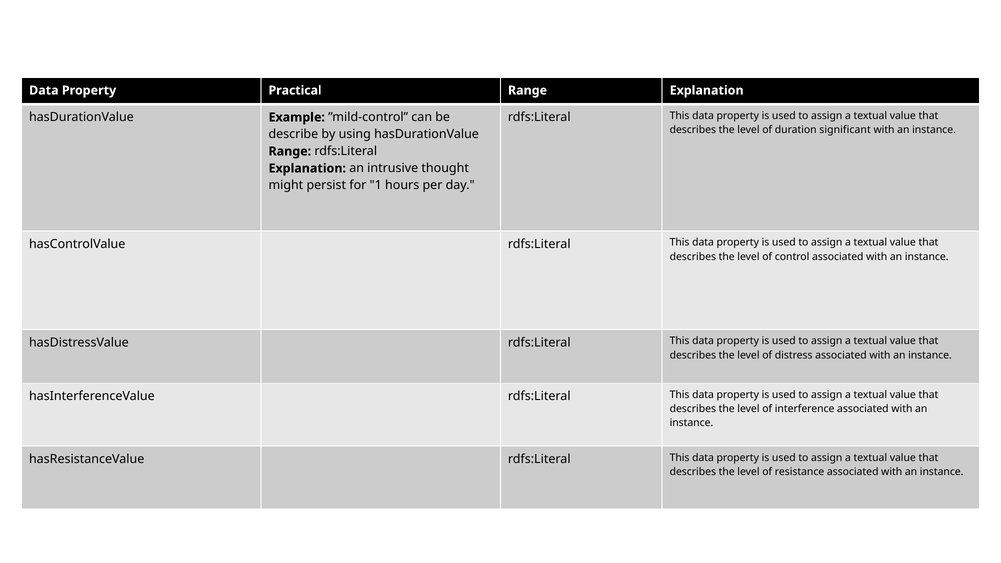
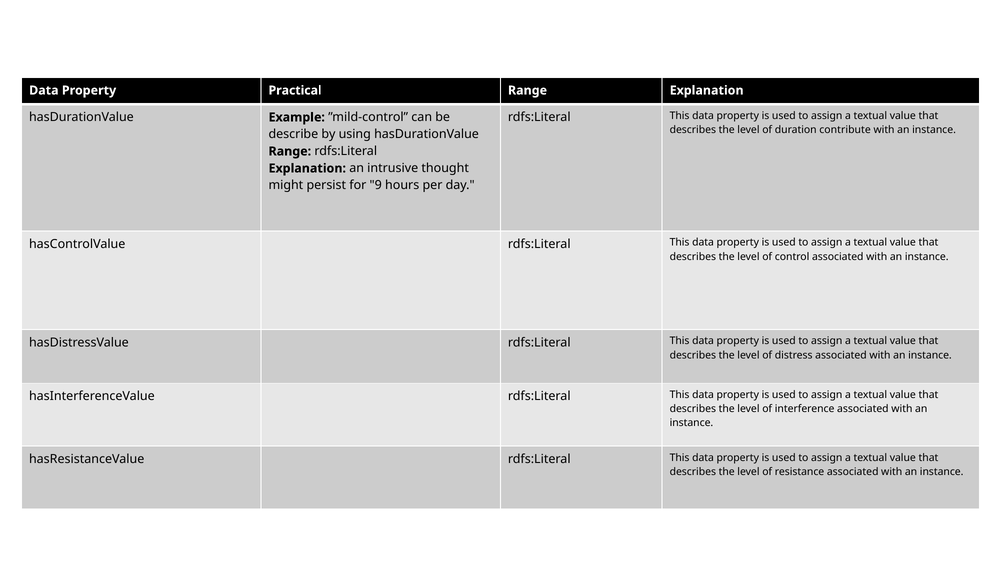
significant: significant -> contribute (845, 130)
1: 1 -> 9 (376, 185)
